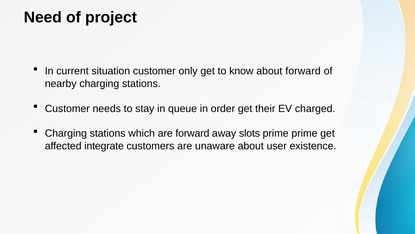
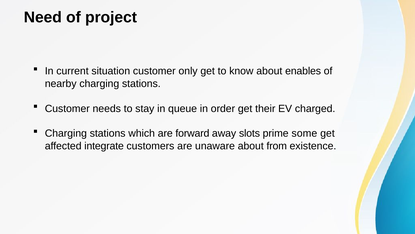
about forward: forward -> enables (303, 71)
prime prime: prime -> some (304, 133)
user: user -> from (277, 146)
